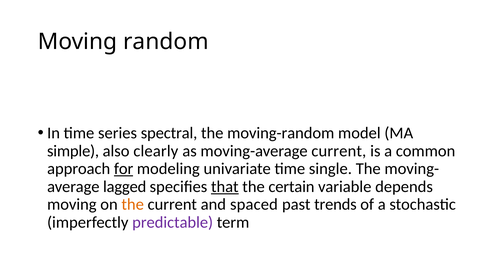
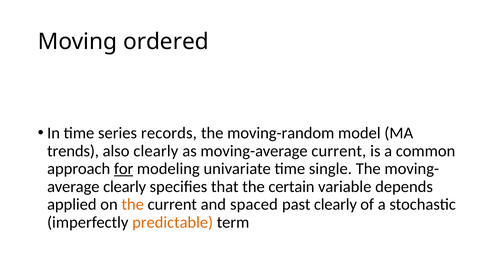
random: random -> ordered (166, 42)
spectral: spectral -> records (169, 133)
simple: simple -> trends (73, 151)
average lagged: lagged -> clearly (125, 187)
that underline: present -> none (225, 187)
moving: moving -> applied (72, 205)
past trends: trends -> clearly (335, 205)
predictable colour: purple -> orange (173, 222)
